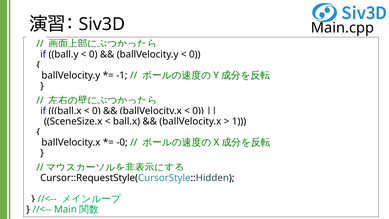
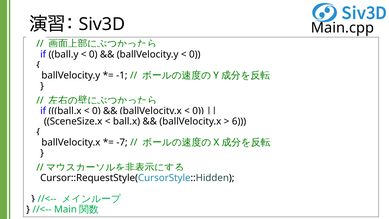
1: 1 -> 6 (239, 121)
-0: -0 -> -7 (122, 142)
